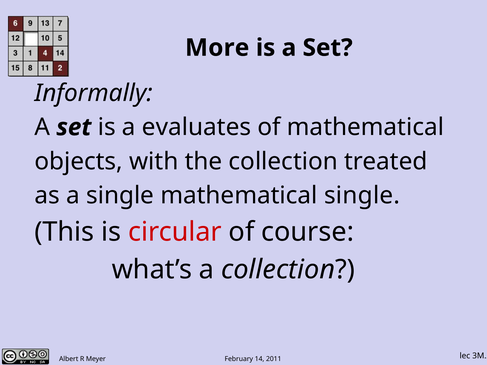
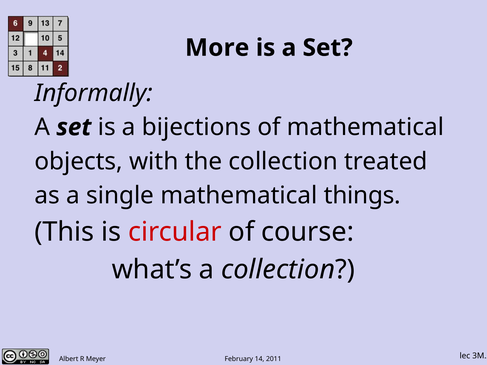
evaluates: evaluates -> bijections (197, 127)
mathematical single: single -> things (362, 196)
